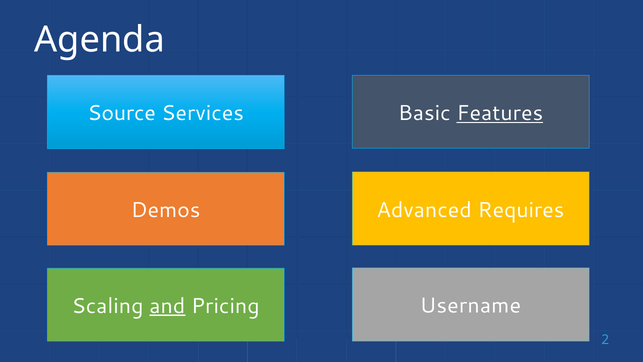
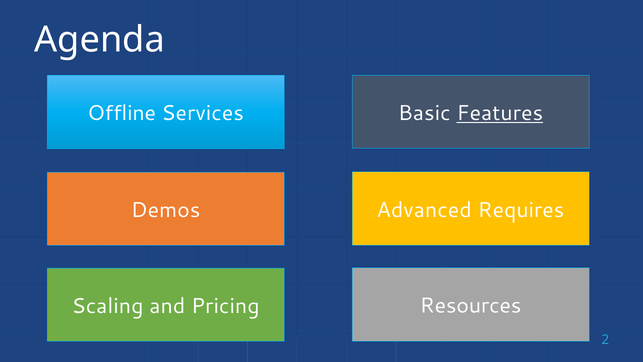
Source: Source -> Offline (122, 113)
and underline: present -> none (167, 306)
Username: Username -> Resources (471, 306)
